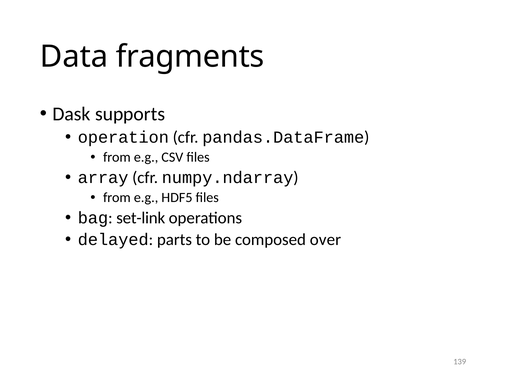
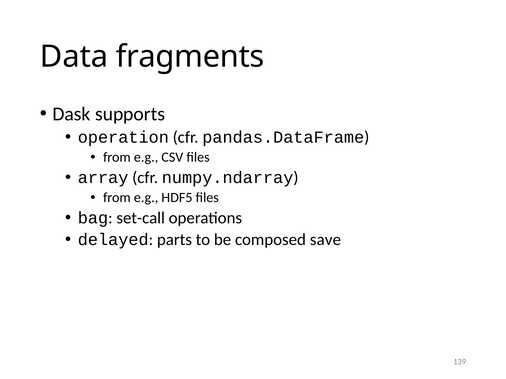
set-link: set-link -> set-call (141, 218)
over: over -> save (325, 240)
